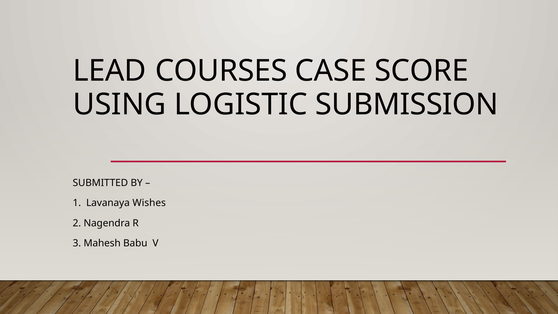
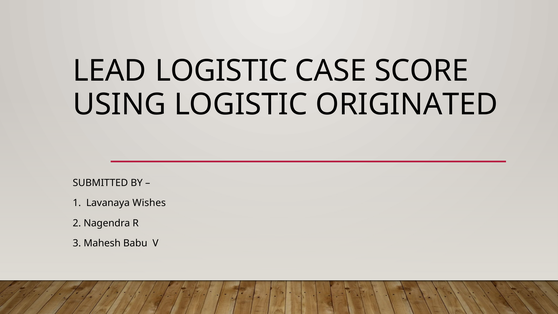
LEAD COURSES: COURSES -> LOGISTIC (221, 71)
SUBMISSION: SUBMISSION -> ORIGINATED (407, 104)
